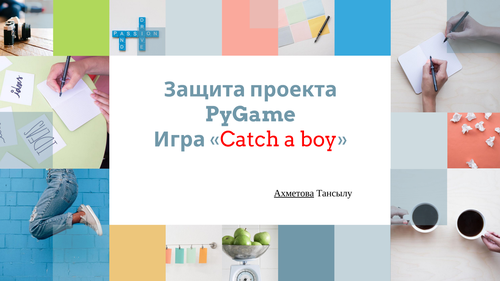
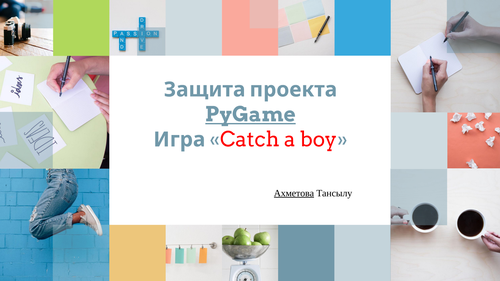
PyGame underline: none -> present (251, 115)
